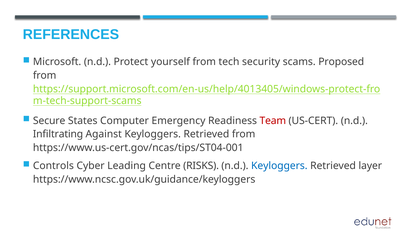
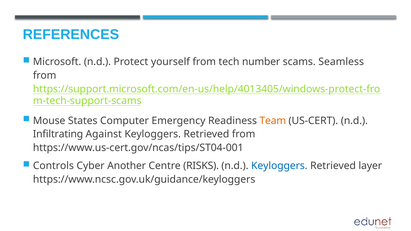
security: security -> number (261, 62)
Proposed: Proposed -> Seamless (341, 62)
Secure: Secure -> Mouse (49, 121)
Team colour: red -> orange (273, 121)
Leading: Leading -> Another (127, 166)
